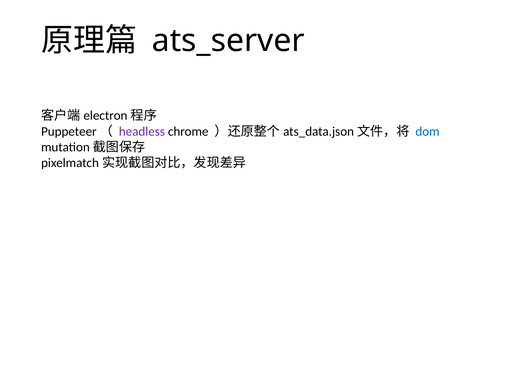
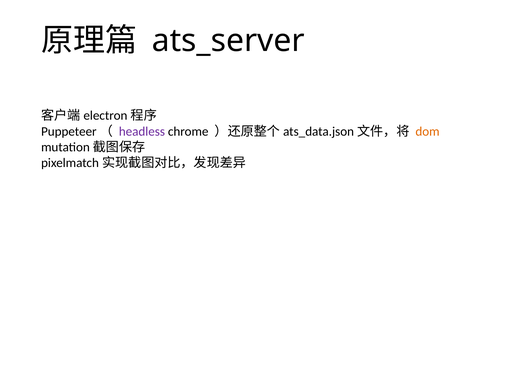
dom colour: blue -> orange (428, 131)
